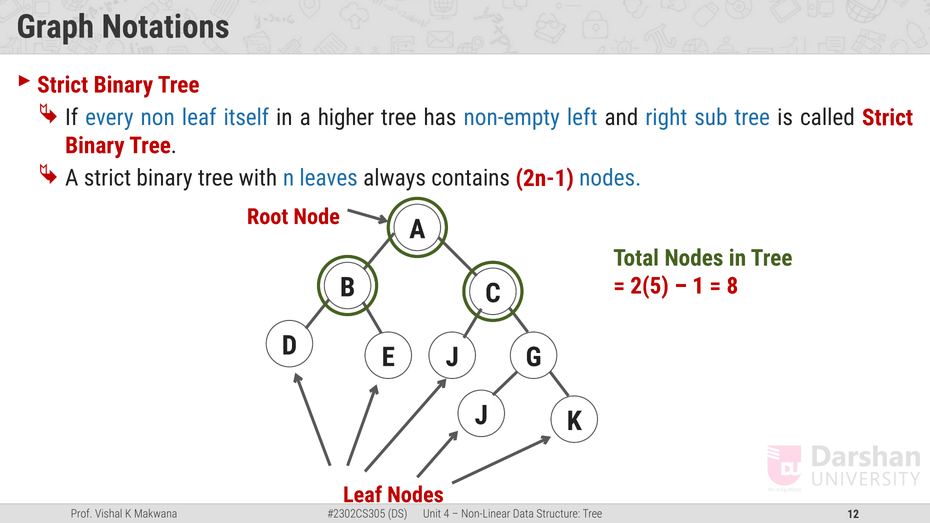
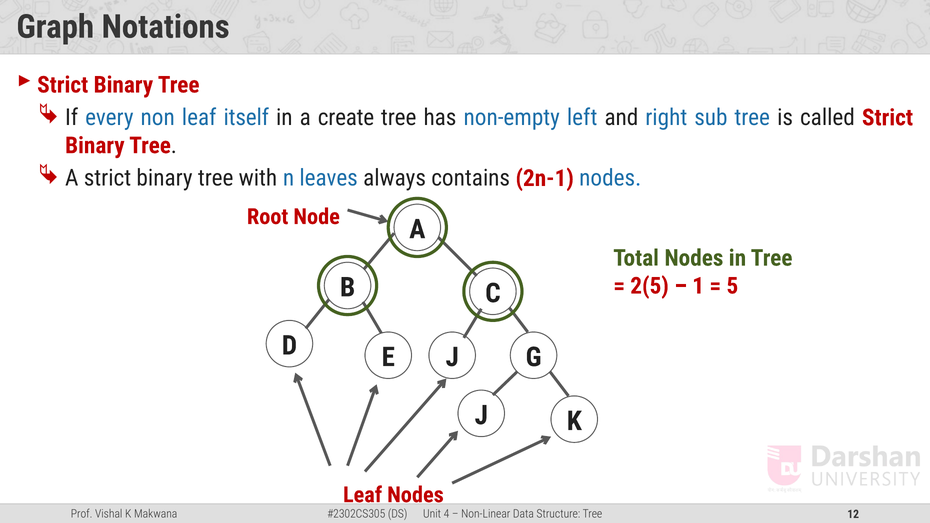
higher: higher -> create (346, 118)
8: 8 -> 5 (732, 286)
